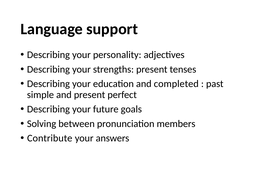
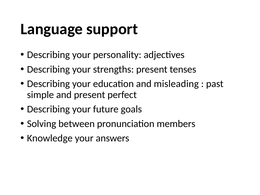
completed: completed -> misleading (176, 84)
Contribute: Contribute -> Knowledge (50, 138)
